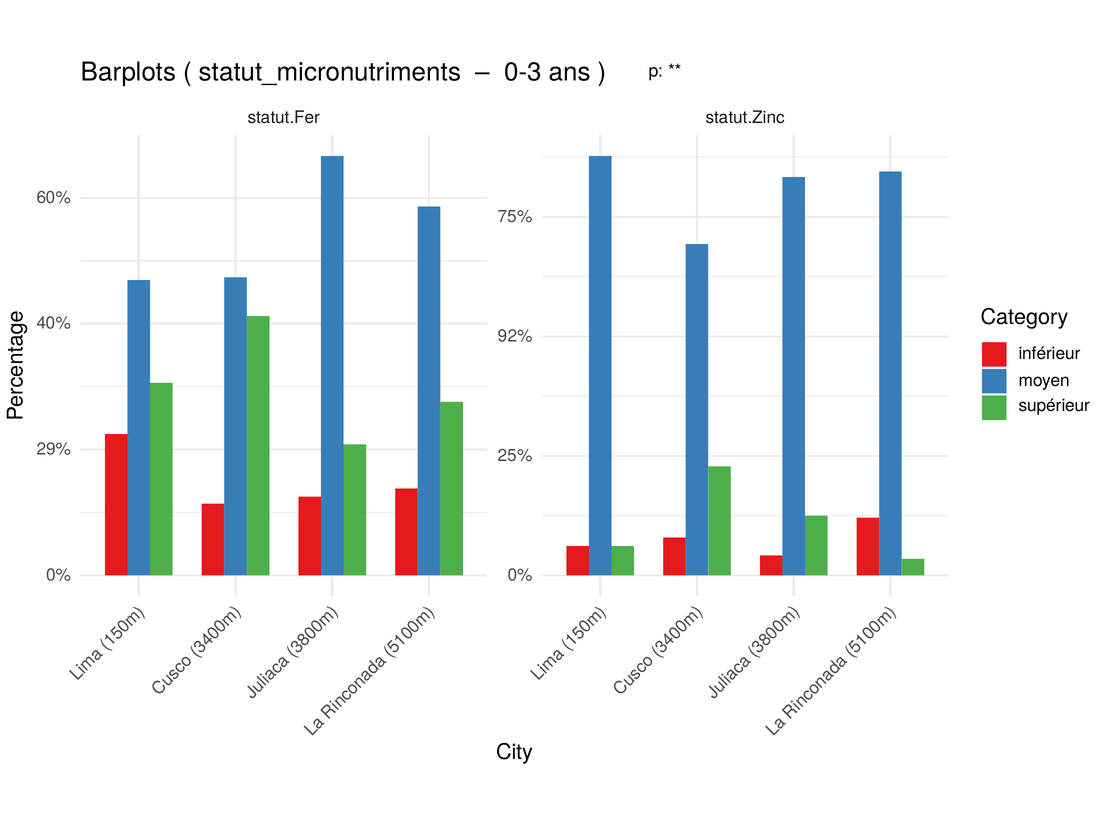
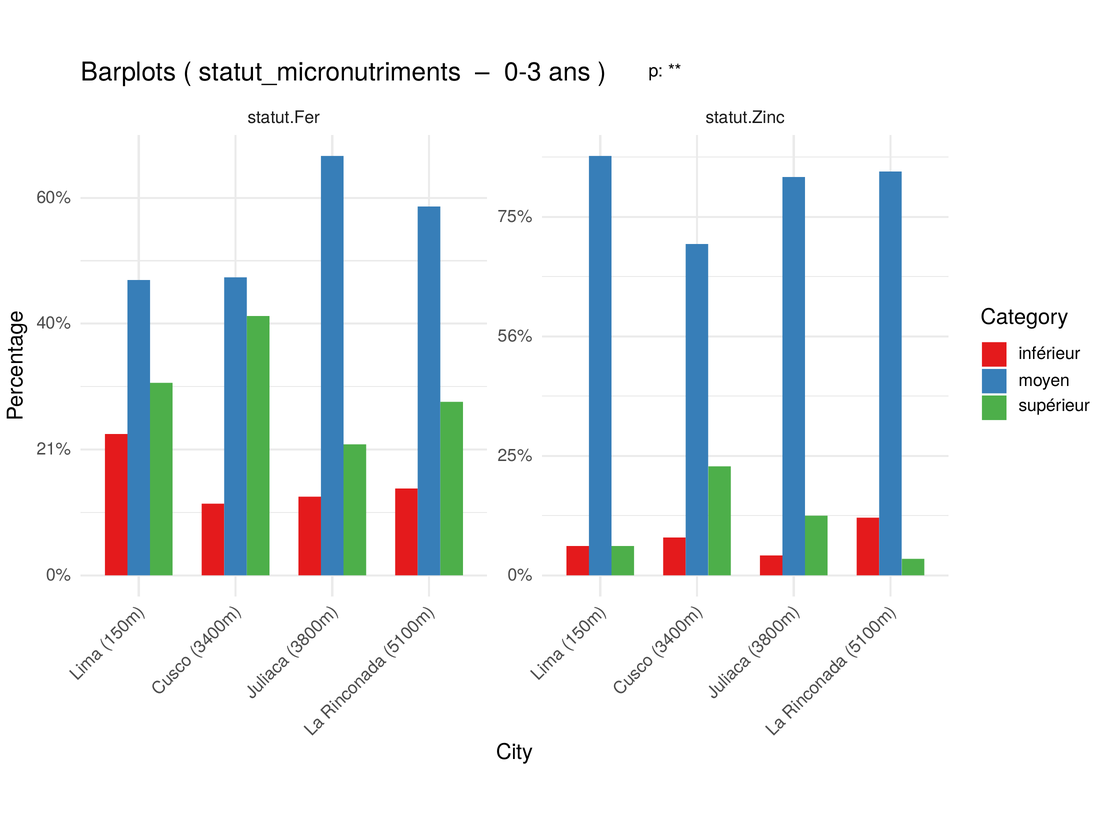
92%: 92% -> 56% (515, 336)
29%: 29% -> 21% (54, 449)
